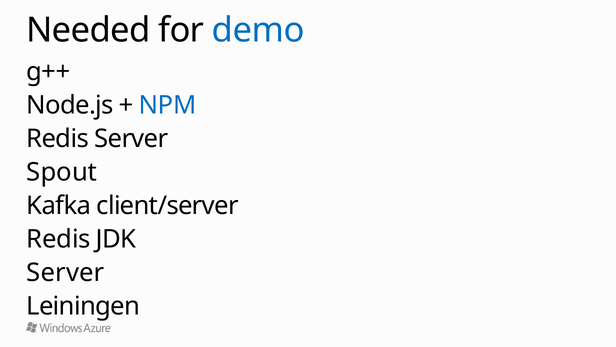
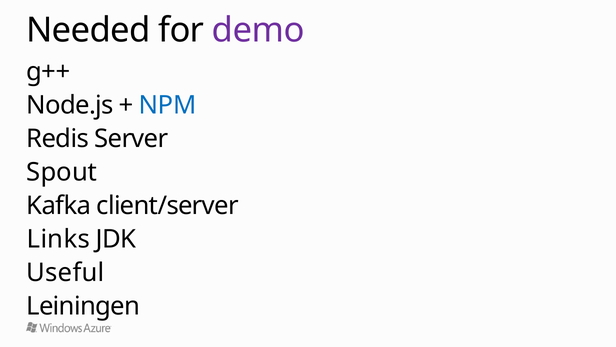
demo colour: blue -> purple (258, 30)
Redis: Redis -> Links (58, 239)
Server: Server -> Useful (65, 272)
